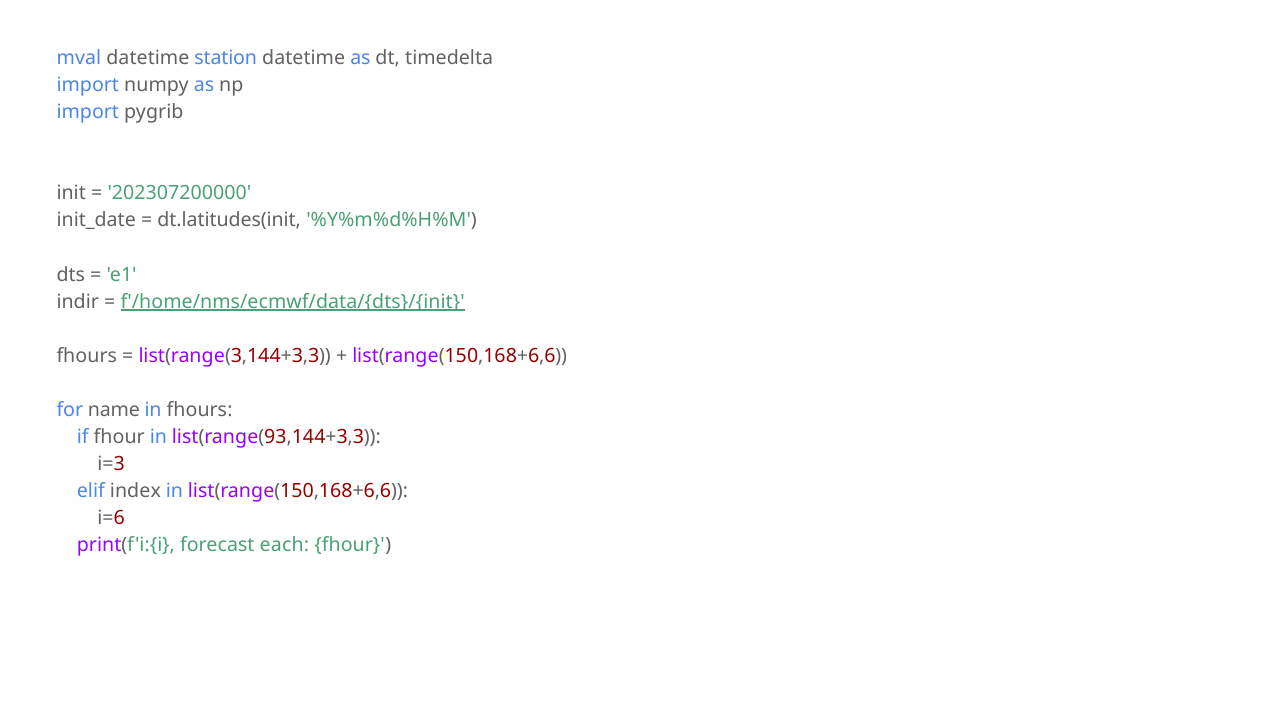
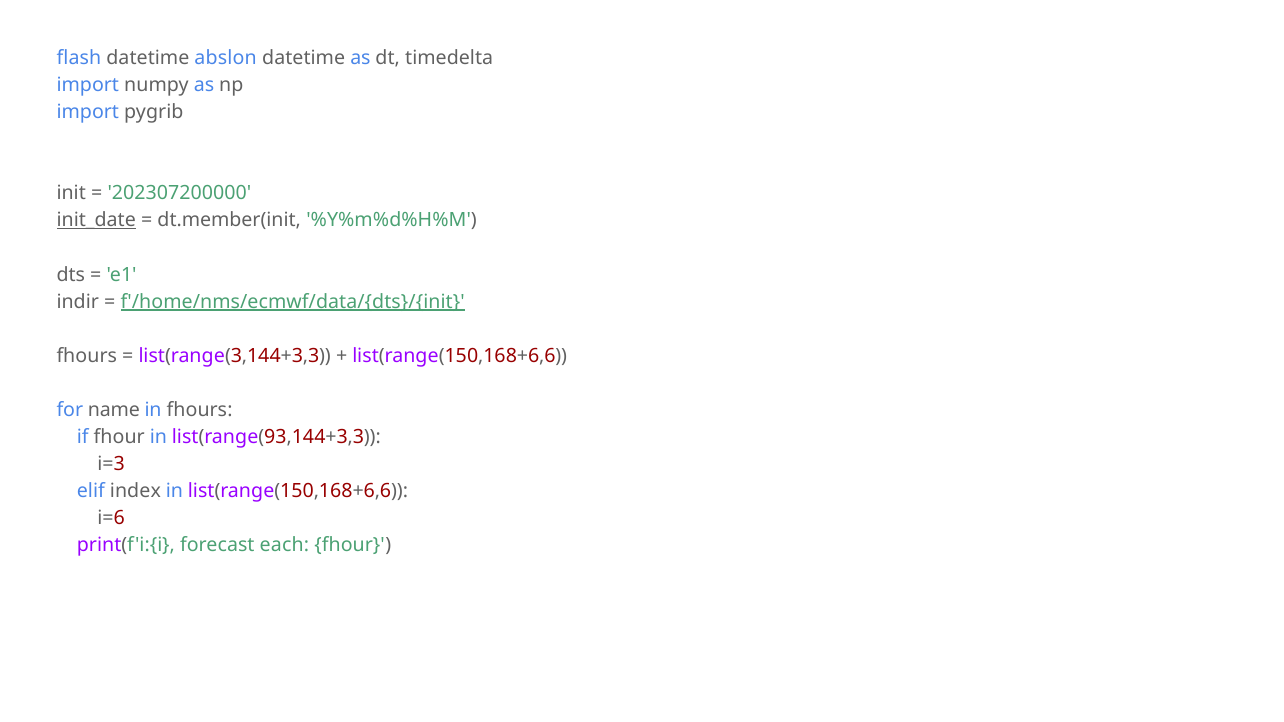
mval: mval -> flash (79, 58)
station: station -> abslon (226, 58)
init_date underline: none -> present (96, 221)
dt.latitudes(init: dt.latitudes(init -> dt.member(init (229, 221)
